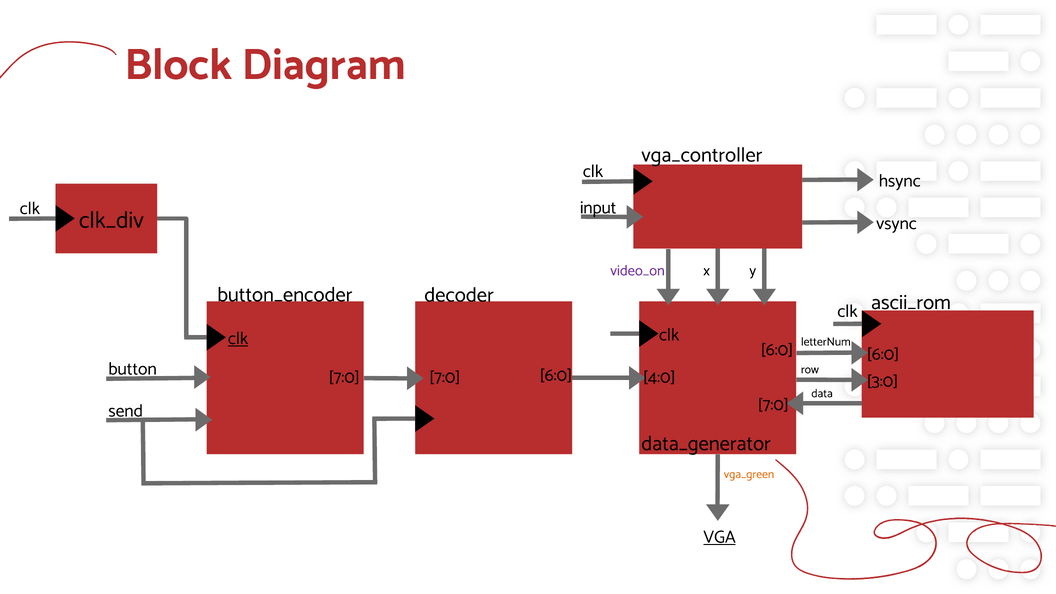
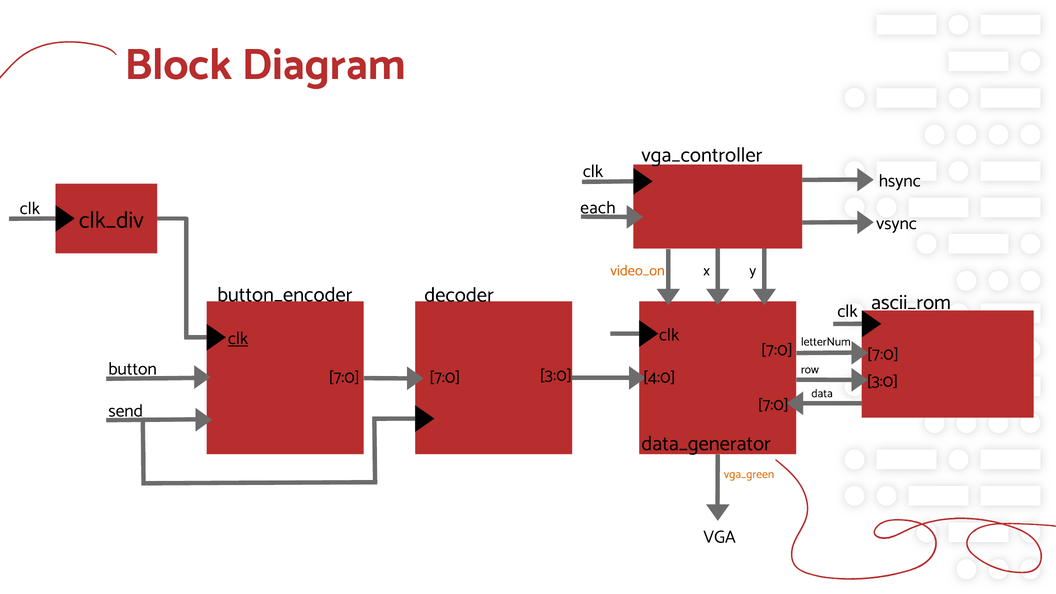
input: input -> each (598, 208)
video_on colour: purple -> orange (638, 271)
6:0: 6:0 -> 7:0 (777, 349)
6:0: 6:0 -> 7:0 (883, 354)
6:0: 6:0 -> 3:0 (556, 375)
VGA underline: present -> none (720, 537)
